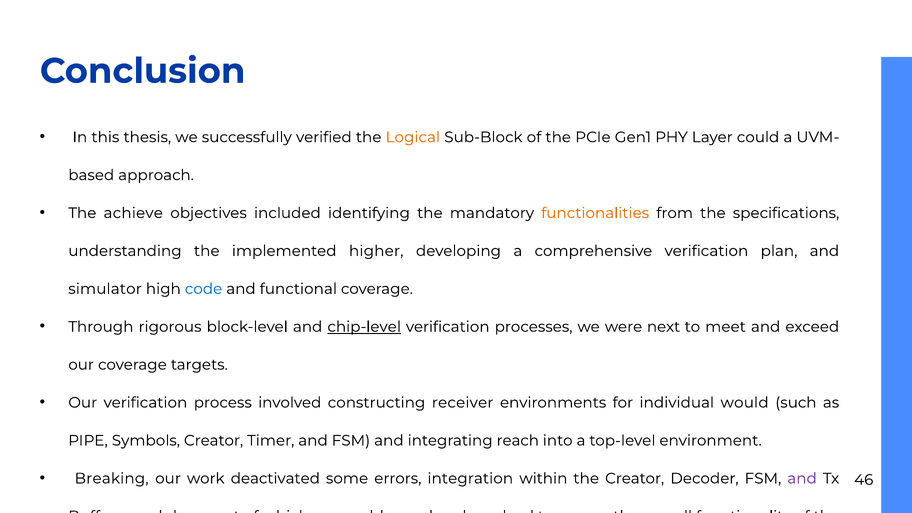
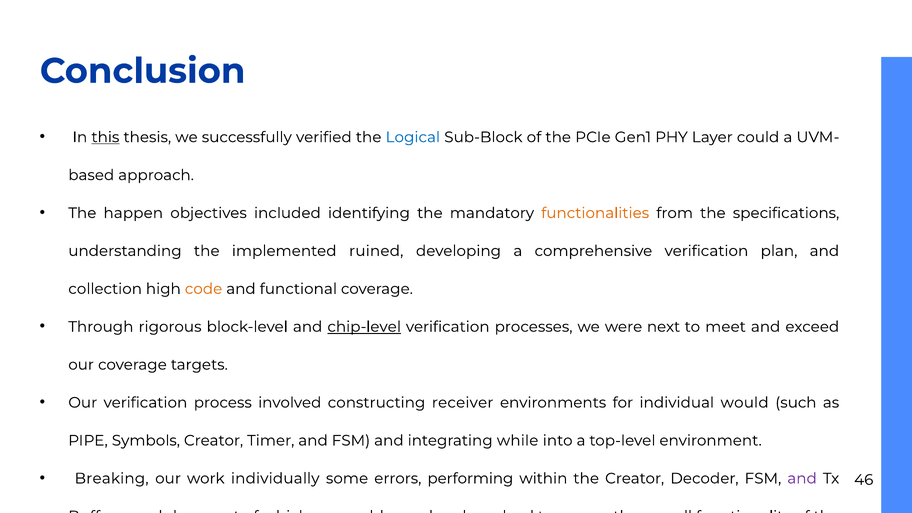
this underline: none -> present (105, 137)
Logical colour: orange -> blue (413, 137)
achieve: achieve -> happen (133, 213)
higher: higher -> ruined (376, 251)
simulator: simulator -> collection (105, 289)
code colour: blue -> orange (204, 289)
reach: reach -> while (518, 441)
deactivated: deactivated -> individually (275, 478)
integration: integration -> performing (470, 478)
